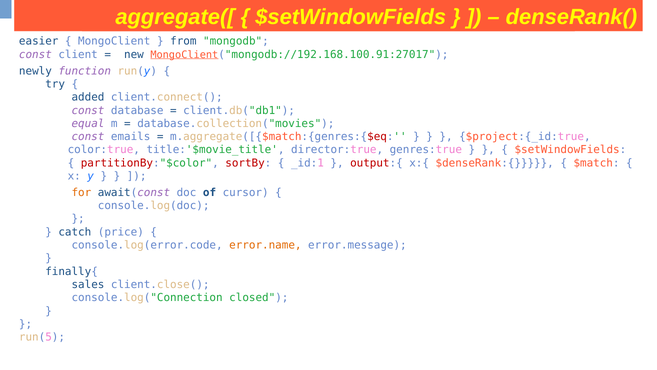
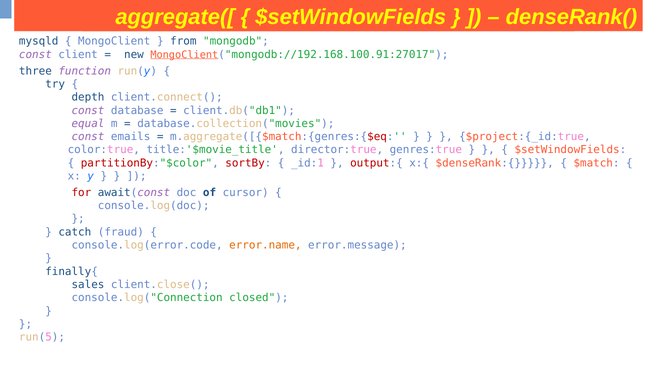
easier: easier -> mysqld (39, 41)
newly: newly -> three (35, 71)
added: added -> depth (88, 97)
for colour: orange -> red (81, 192)
price: price -> fraud (121, 232)
